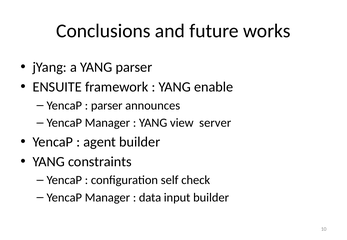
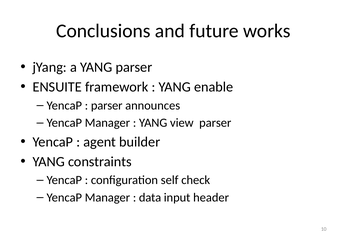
view server: server -> parser (215, 123)
input builder: builder -> header (211, 198)
